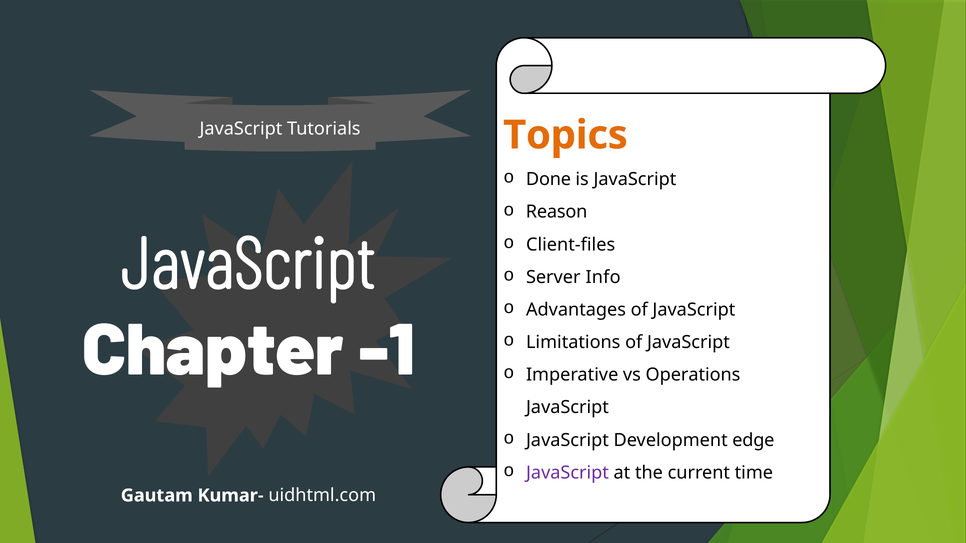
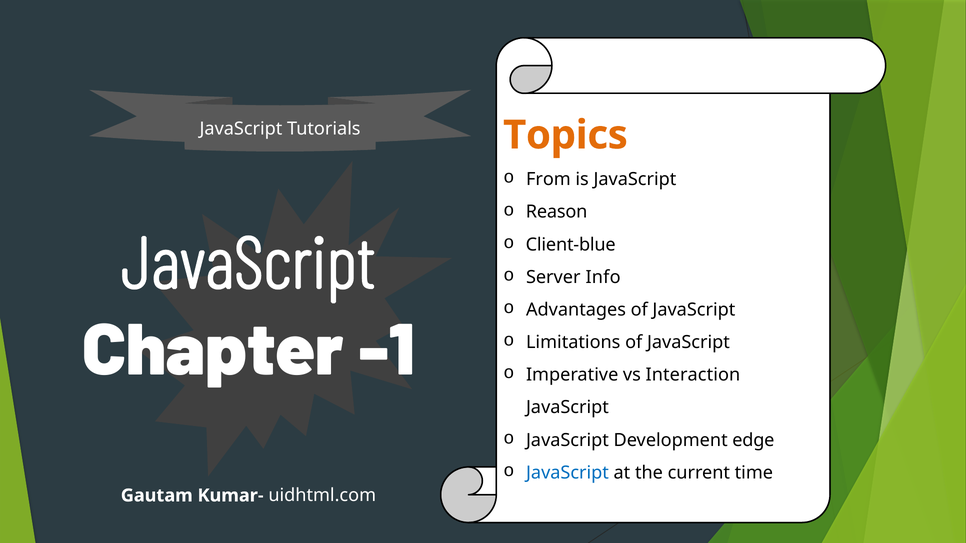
Done: Done -> From (548, 180)
Client-files: Client-files -> Client-blue (571, 245)
Operations: Operations -> Interaction (693, 375)
JavaScript colour: purple -> blue (567, 473)
